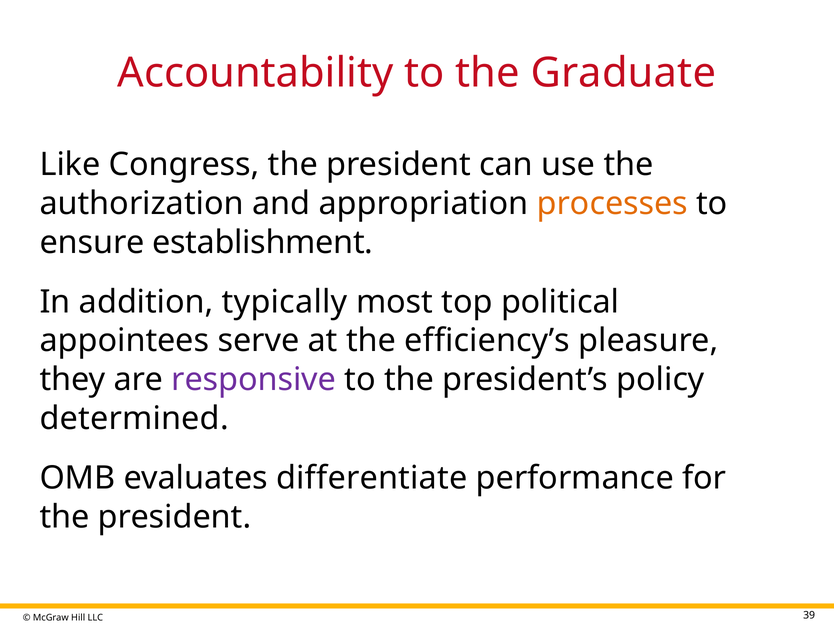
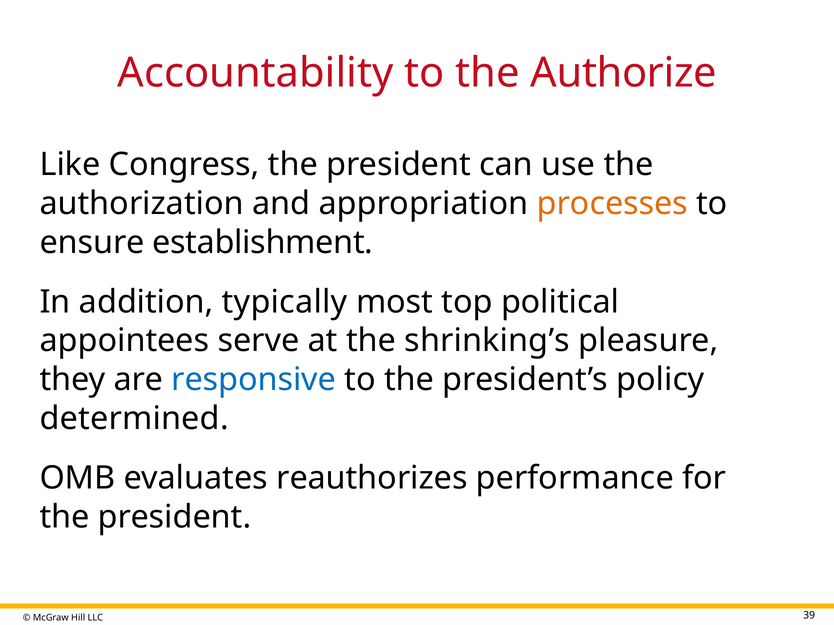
Graduate: Graduate -> Authorize (624, 73)
efficiency’s: efficiency’s -> shrinking’s (487, 341)
responsive colour: purple -> blue (254, 380)
differentiate: differentiate -> reauthorizes (372, 478)
